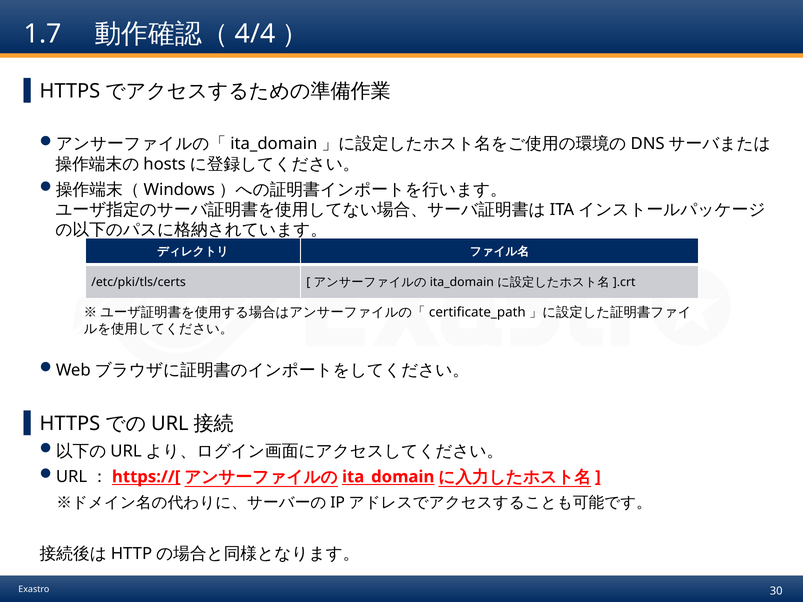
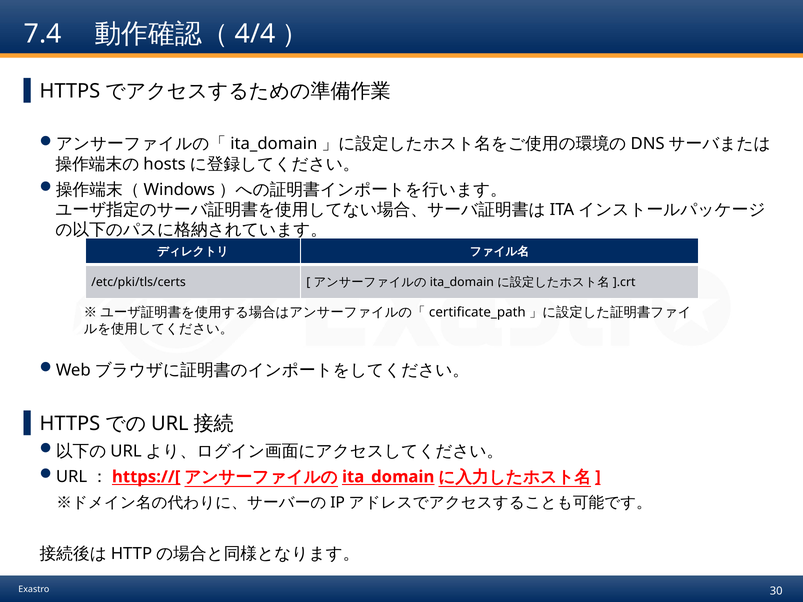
1.7: 1.7 -> 7.4 (43, 34)
